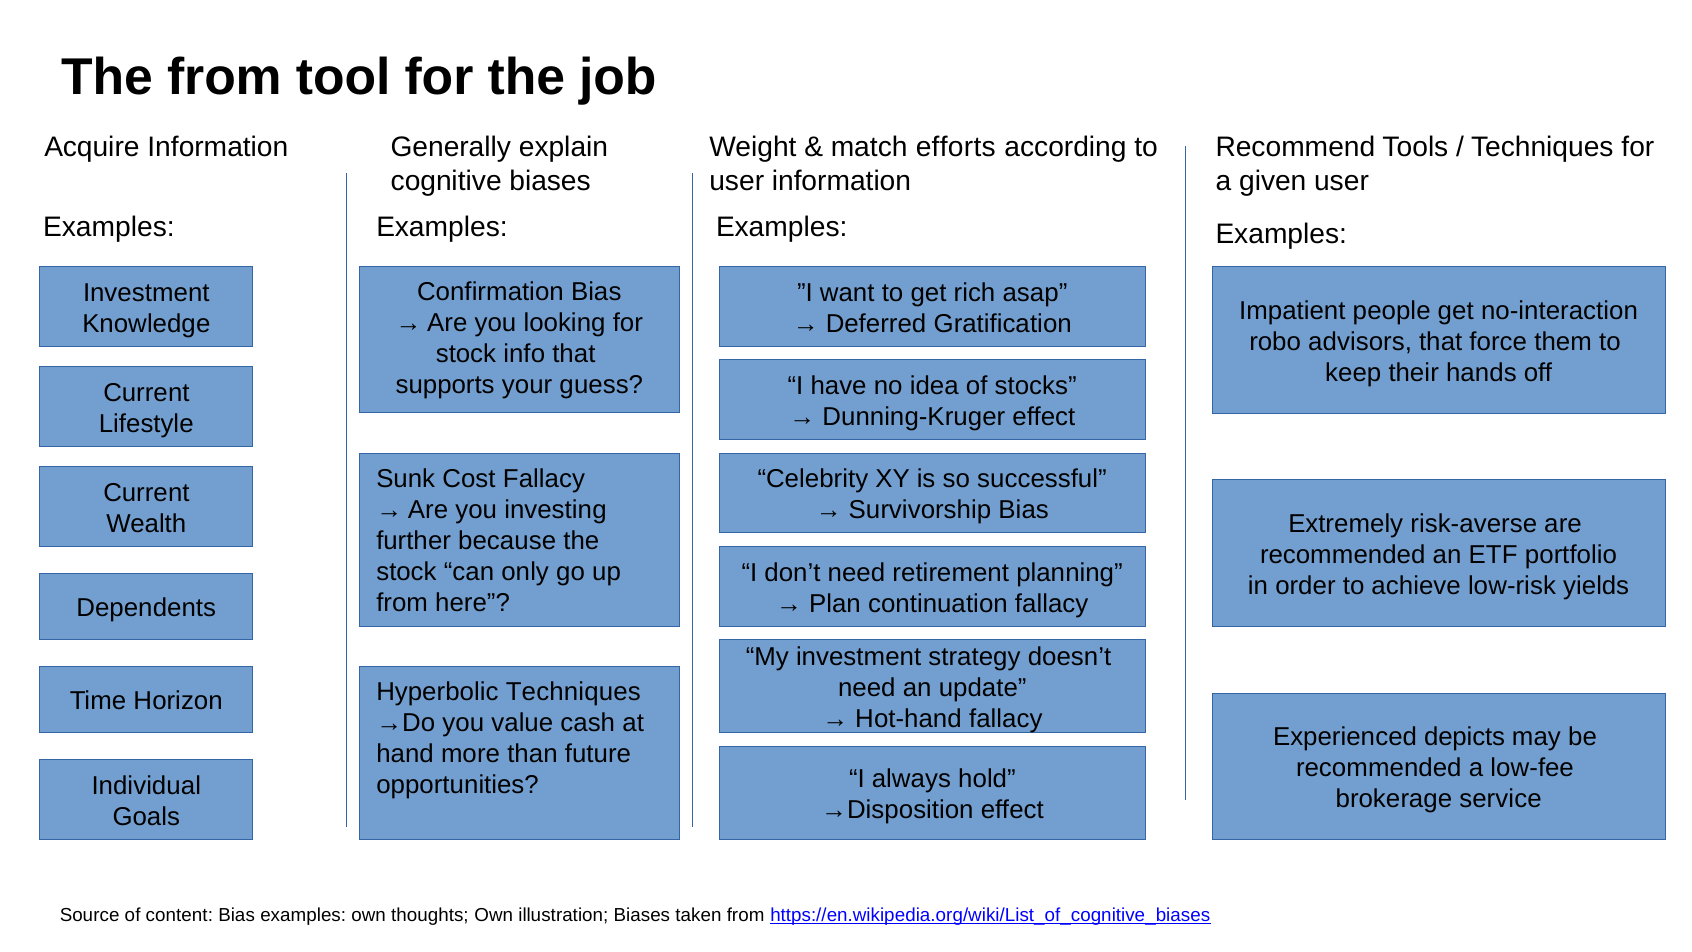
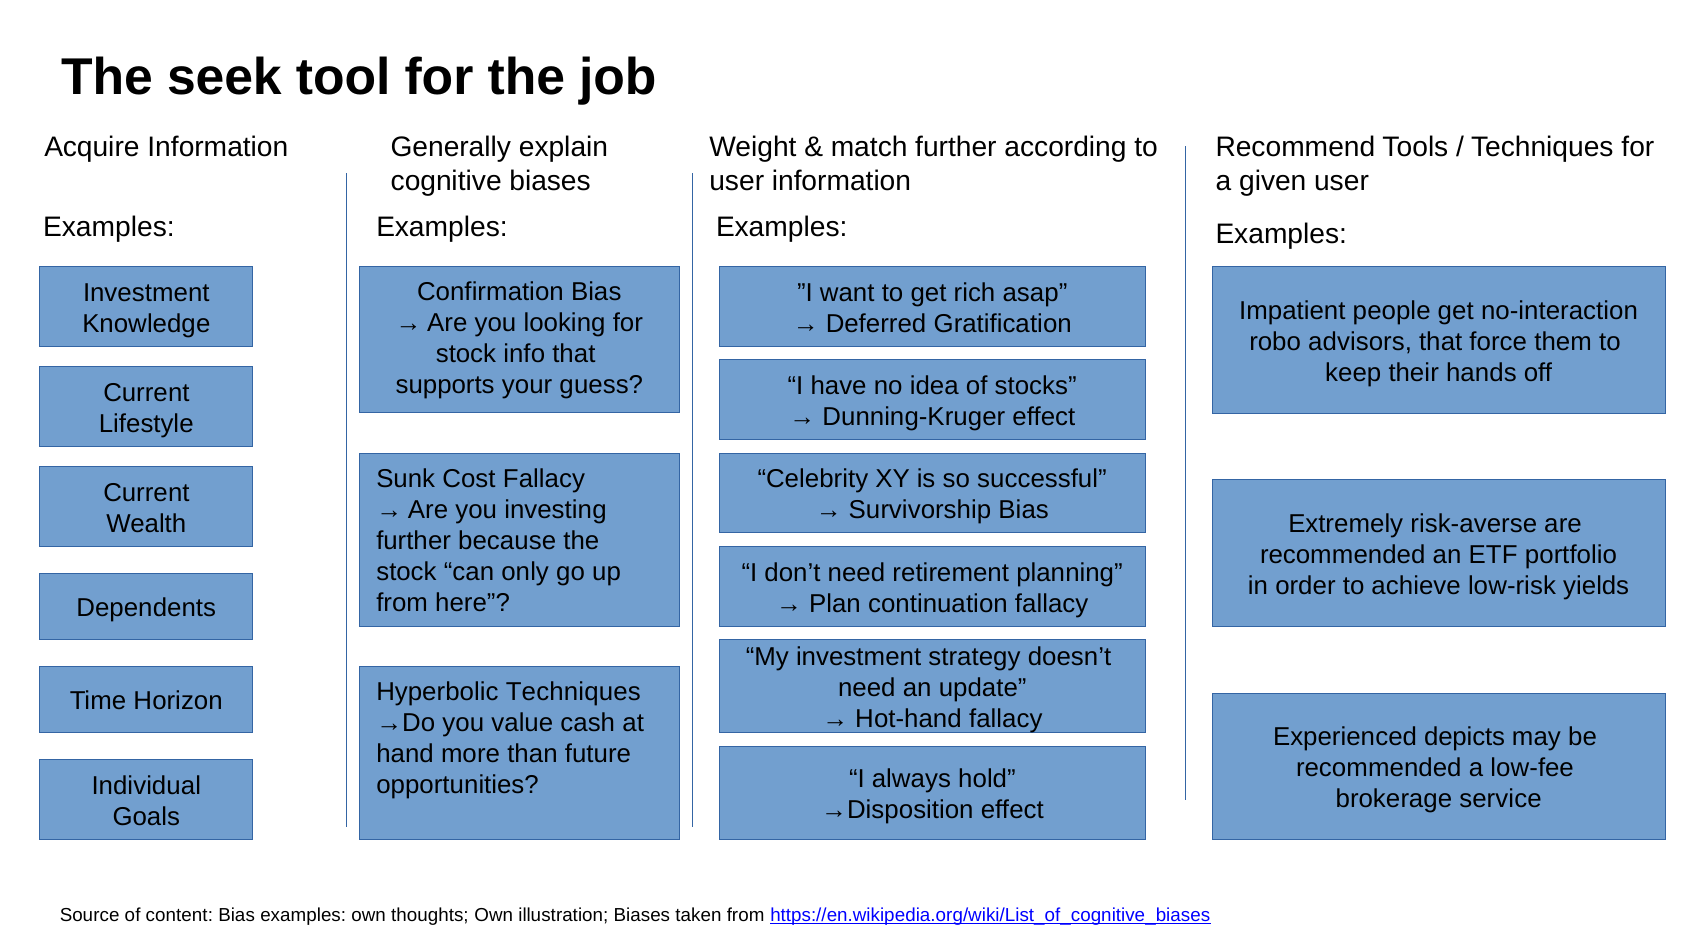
The from: from -> seek (224, 77)
match efforts: efforts -> further (956, 147)
